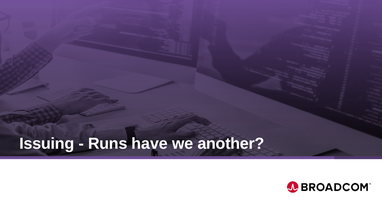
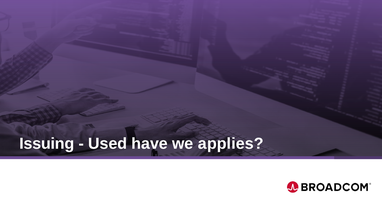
Runs: Runs -> Used (108, 144)
another: another -> applies (231, 144)
